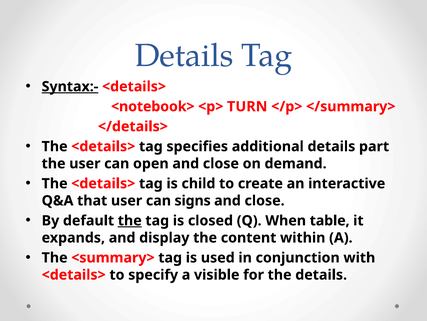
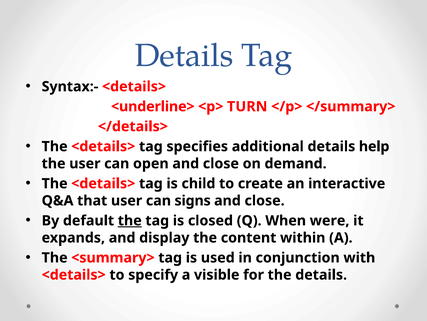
Syntax:- underline: present -> none (70, 86)
<notebook>: <notebook> -> <underline> (153, 106)
part: part -> help (374, 146)
table: table -> were (330, 220)
